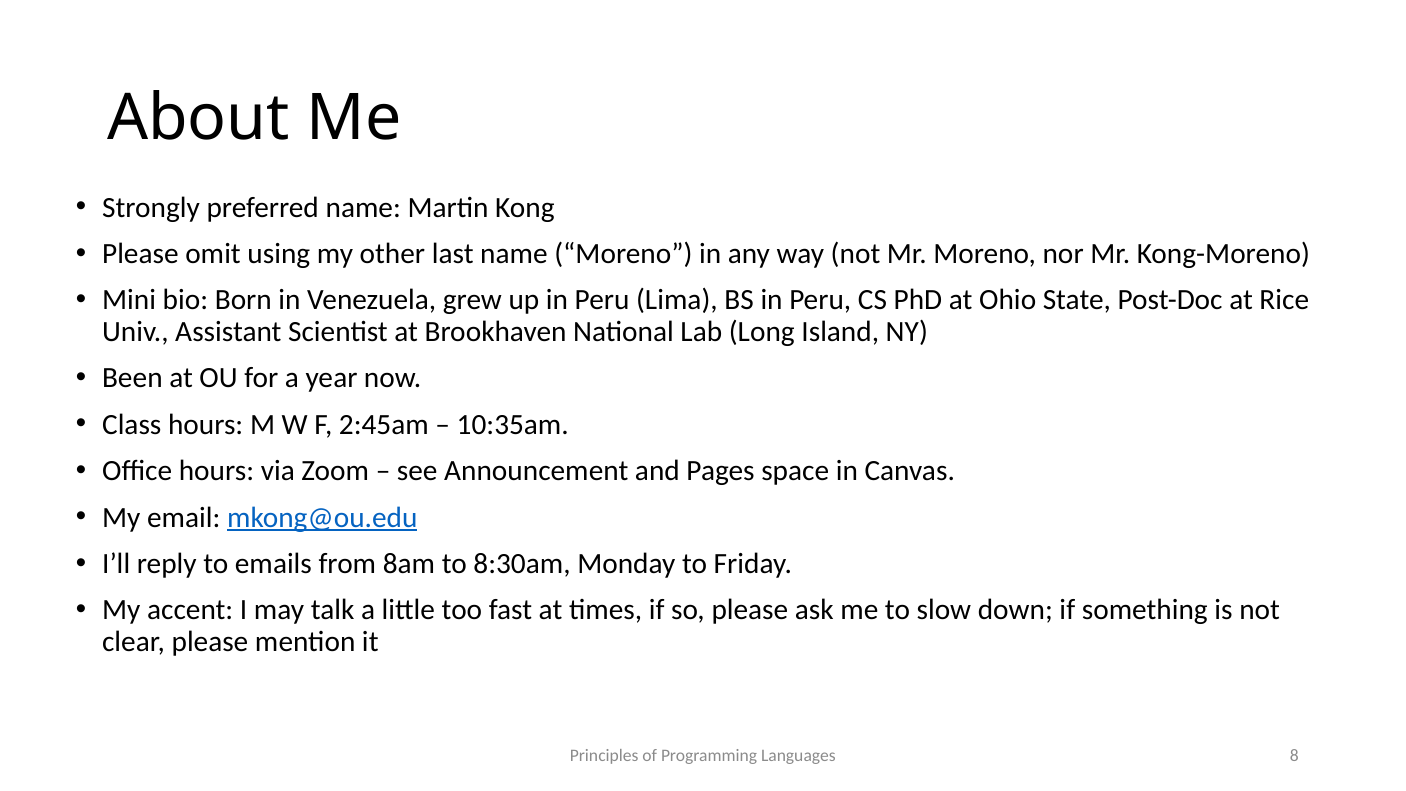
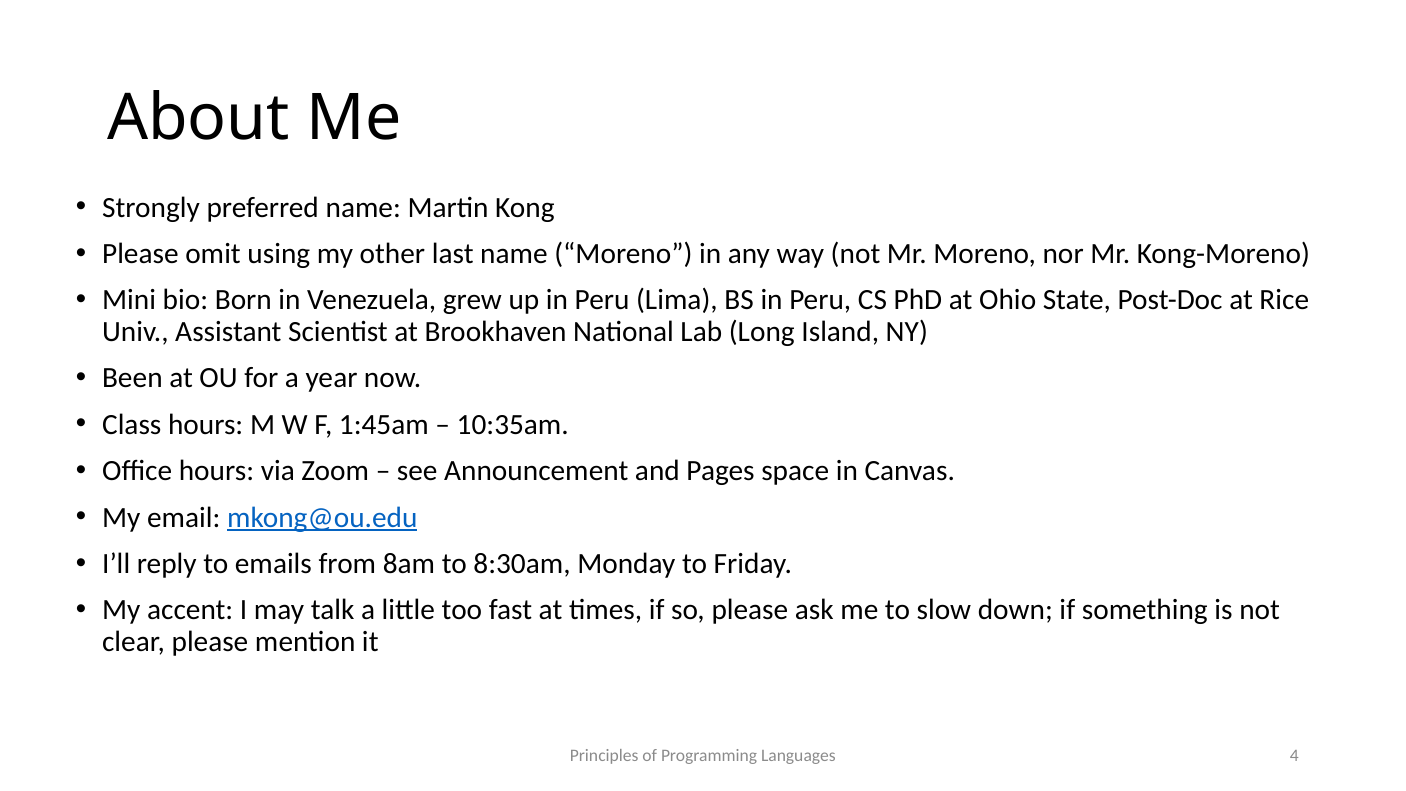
2:45am: 2:45am -> 1:45am (384, 424)
8: 8 -> 4 (1294, 755)
